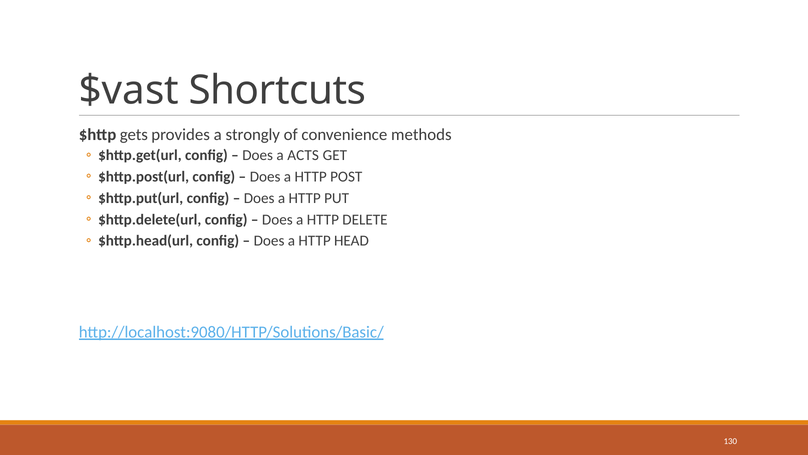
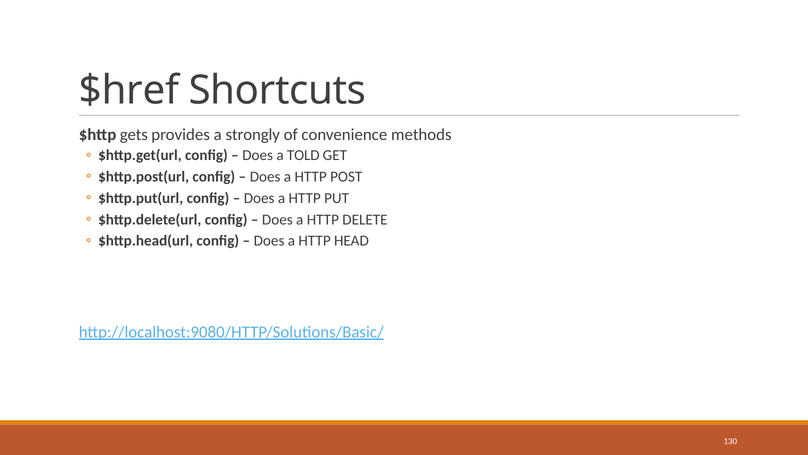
$vast: $vast -> $href (129, 91)
ACTS: ACTS -> TOLD (303, 155)
